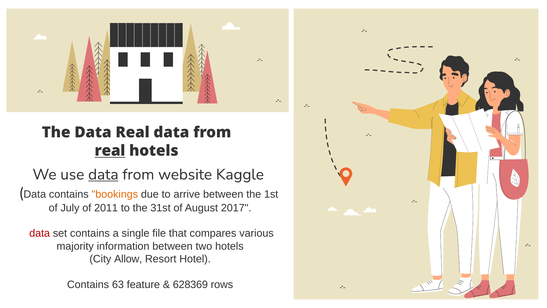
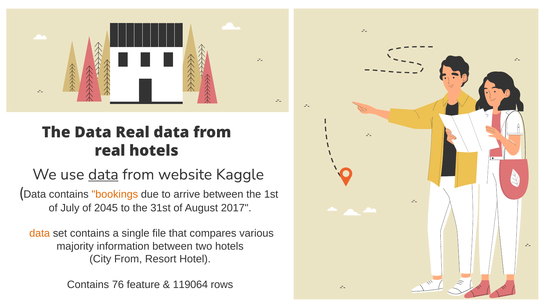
real underline: present -> none (110, 151)
2011: 2011 -> 2045 (106, 208)
data colour: red -> orange (40, 233)
City Allow: Allow -> From (128, 259)
63: 63 -> 76 (118, 284)
628369: 628369 -> 119064 (190, 284)
